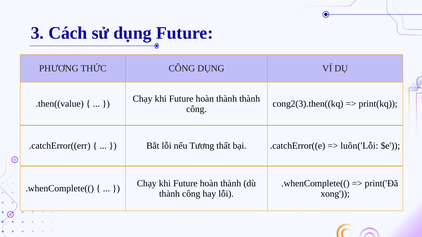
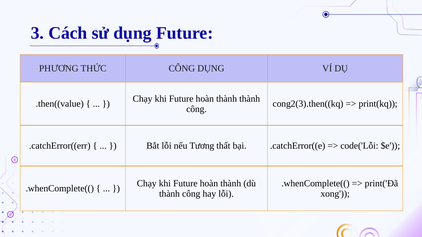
luôn('Lỗi: luôn('Lỗi -> code('Lỗi (359, 146)
